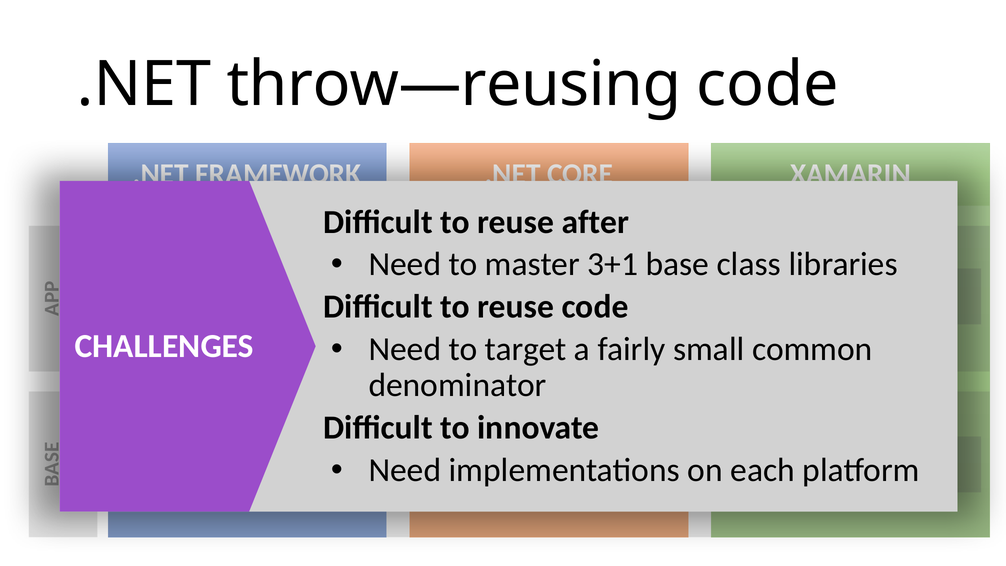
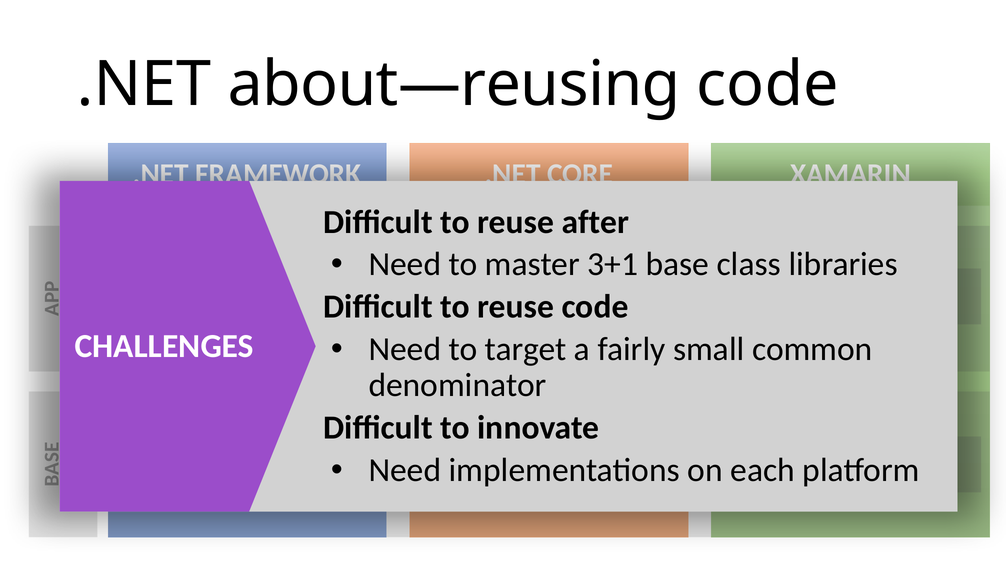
throw—reusing: throw—reusing -> about—reusing (454, 84)
